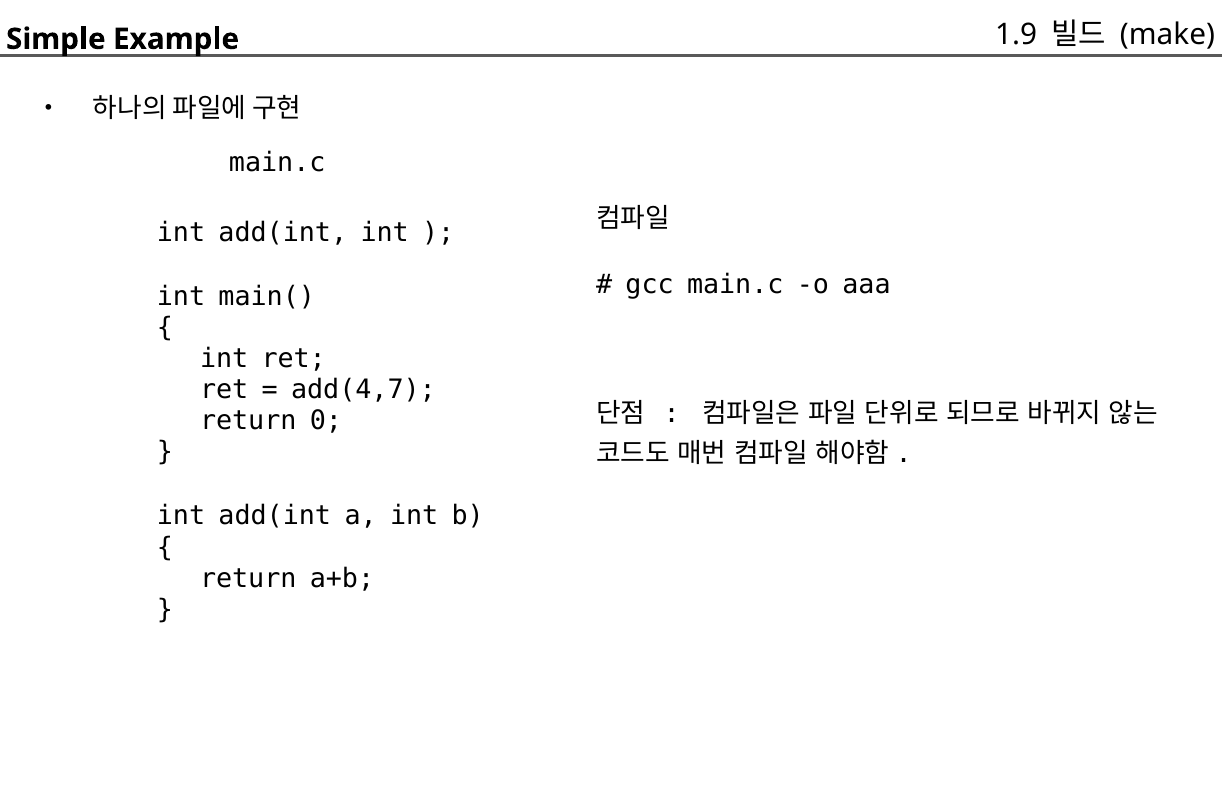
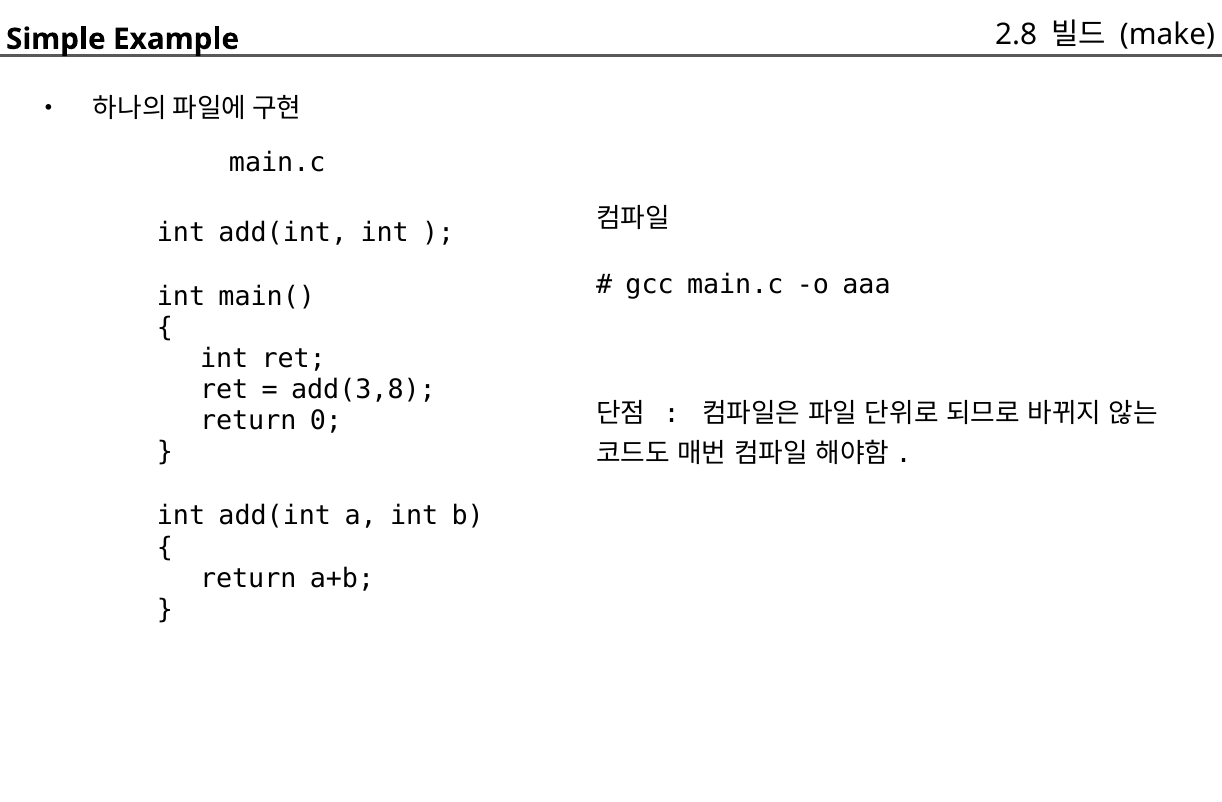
1.9: 1.9 -> 2.8 (1016, 35)
add(4,7: add(4,7 -> add(3,8 (363, 390)
